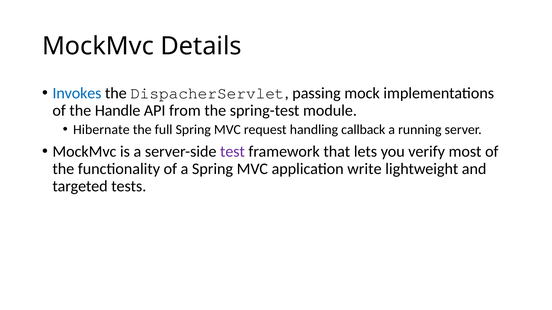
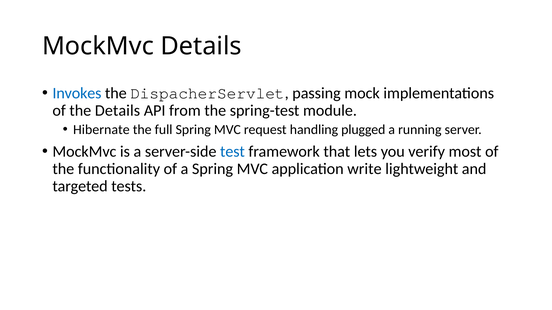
the Handle: Handle -> Details (117, 111)
callback: callback -> plugged (363, 130)
test colour: purple -> blue (232, 152)
